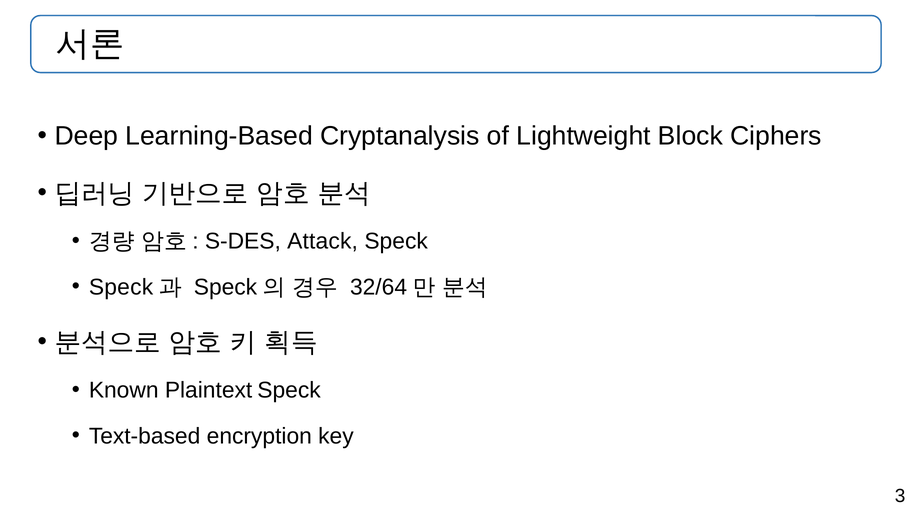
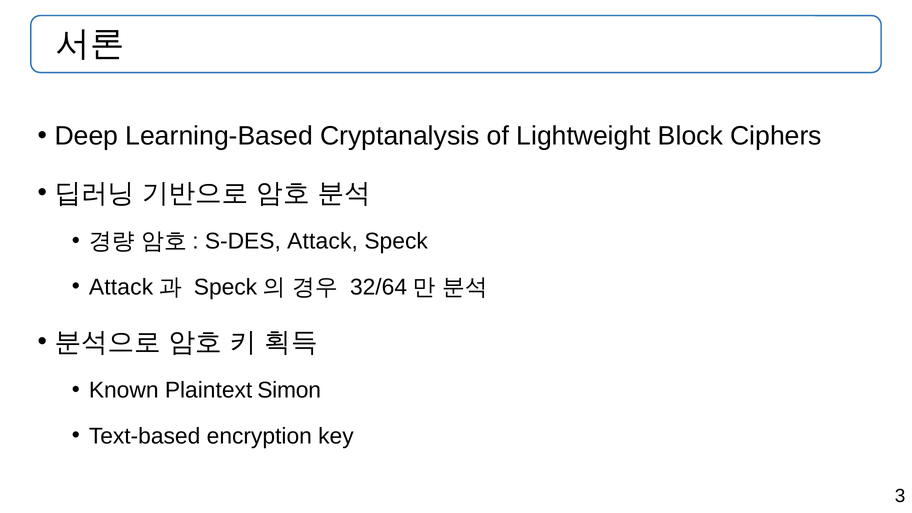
Speck: Speck -> Attack (121, 287)
Plaintext Speck: Speck -> Simon (289, 390)
